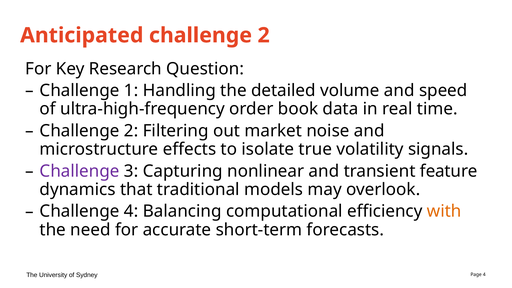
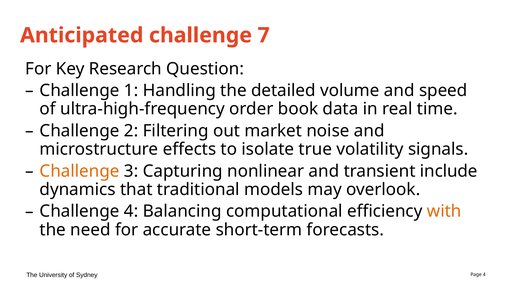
Anticipated challenge 2: 2 -> 7 (264, 35)
Challenge colour: purple -> orange (80, 171)
feature: feature -> include (449, 171)
